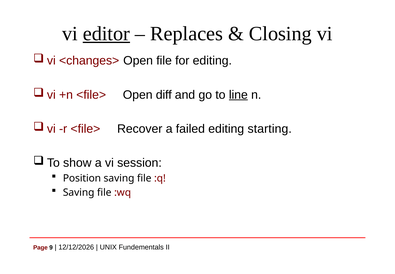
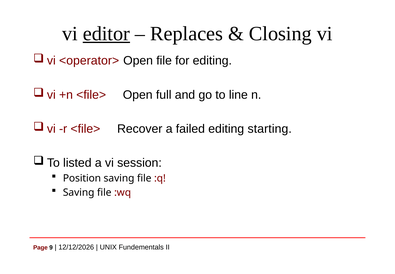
<changes>: <changes> -> <operator> (89, 61)
diff: diff -> full (164, 95)
line underline: present -> none (238, 95)
show: show -> listed (77, 163)
